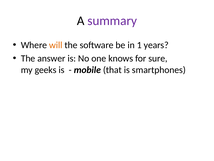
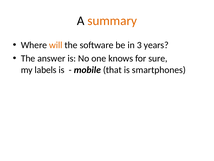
summary colour: purple -> orange (112, 21)
1: 1 -> 3 (139, 45)
geeks: geeks -> labels (46, 70)
